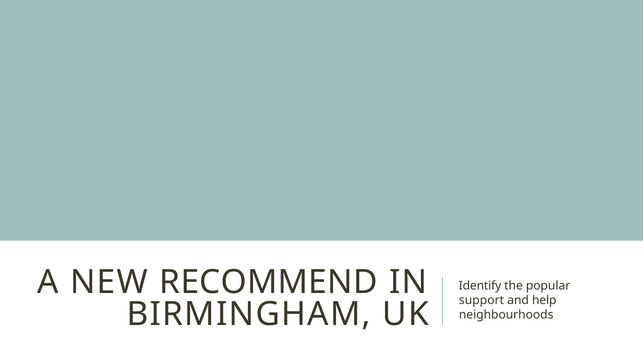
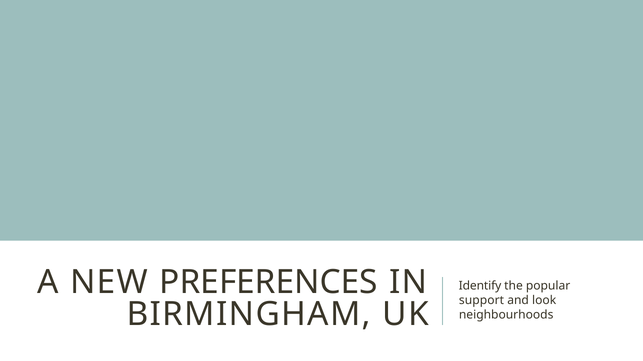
RECOMMEND: RECOMMEND -> PREFERENCES (269, 283)
help: help -> look (544, 301)
